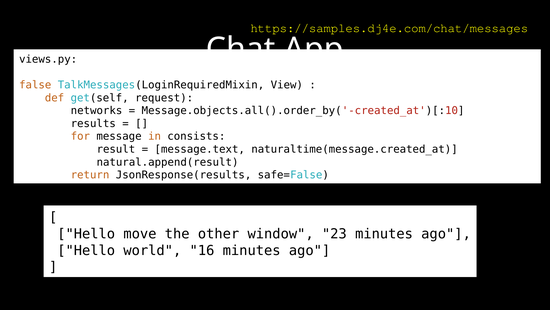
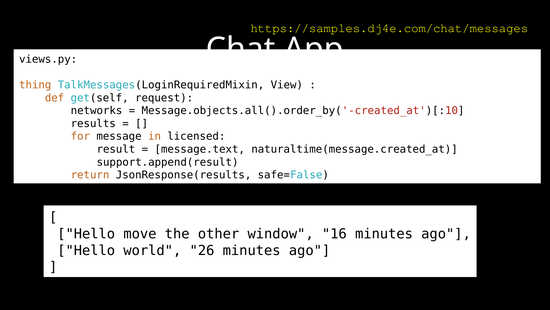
false: false -> thing (35, 85)
consists: consists -> licensed (196, 136)
natural.append(result: natural.append(result -> support.append(result (168, 162)
23: 23 -> 16 (334, 234)
16: 16 -> 26 (202, 250)
